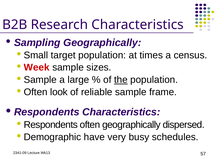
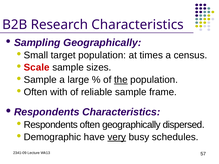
Week: Week -> Scale (37, 68)
look: look -> with (59, 92)
very underline: none -> present (117, 137)
